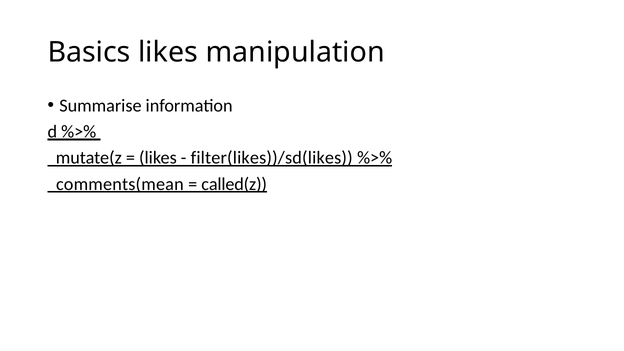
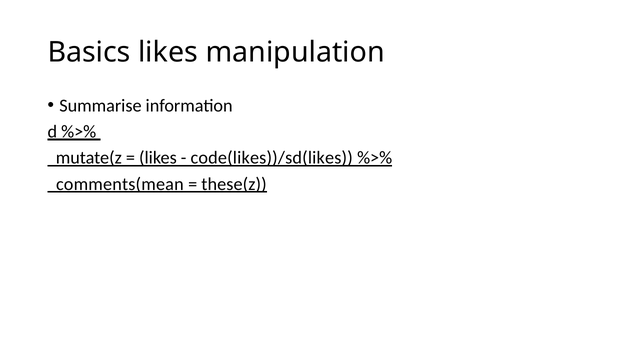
filter(likes))/sd(likes: filter(likes))/sd(likes -> code(likes))/sd(likes (272, 158)
called(z: called(z -> these(z (234, 184)
